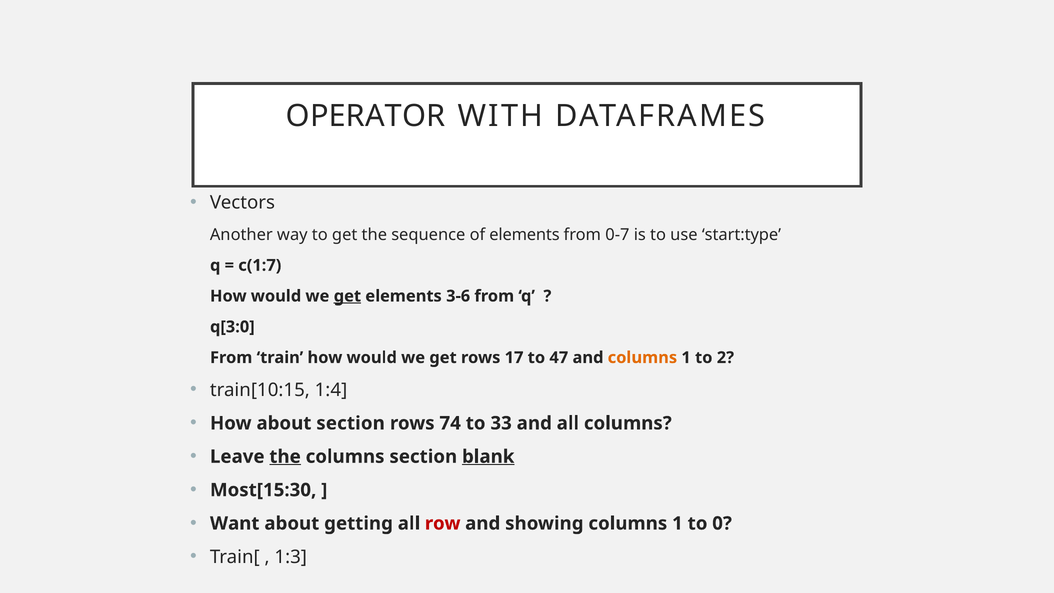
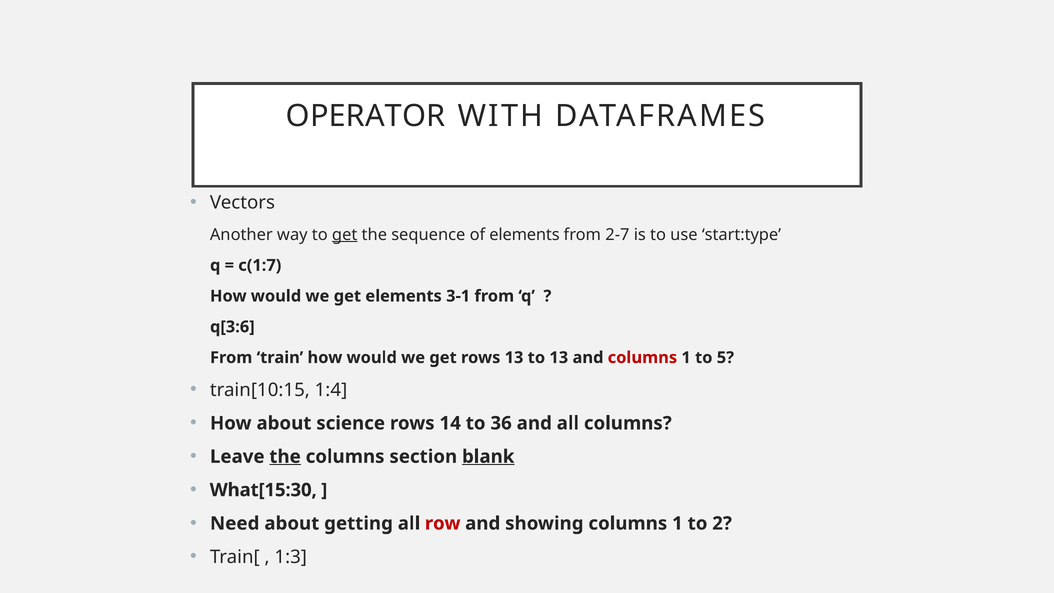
get underline: none -> present (345, 235)
0-7: 0-7 -> 2-7 (617, 235)
get underline: present -> none (347, 296)
3-6: 3-6 -> 3-1 (458, 296)
q[3:0: q[3:0 -> q[3:6 (232, 327)
rows 17: 17 -> 13 (514, 358)
to 47: 47 -> 13 (559, 358)
columns colour: orange -> red (642, 358)
2: 2 -> 5 (725, 358)
about section: section -> science (351, 423)
74: 74 -> 14 (450, 423)
33: 33 -> 36 (501, 423)
Most[15:30: Most[15:30 -> What[15:30 (263, 490)
Want: Want -> Need (235, 523)
0: 0 -> 2 (722, 523)
